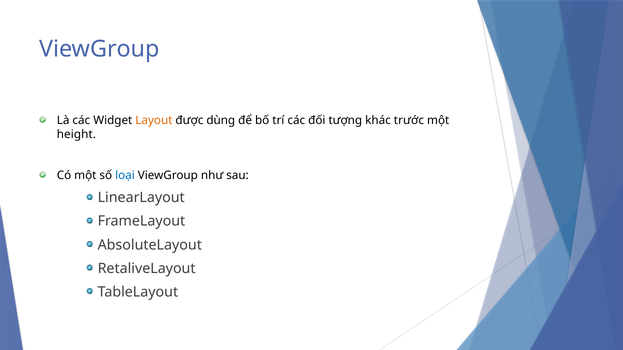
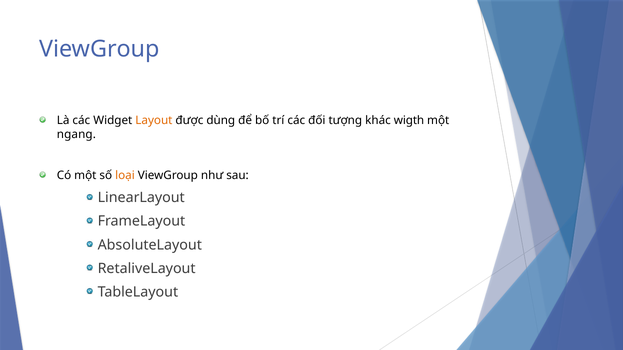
trước: trước -> wigth (409, 121)
height: height -> ngang (76, 135)
loại colour: blue -> orange (125, 176)
